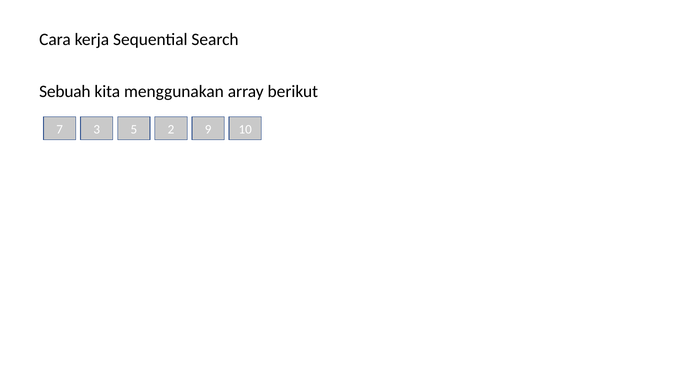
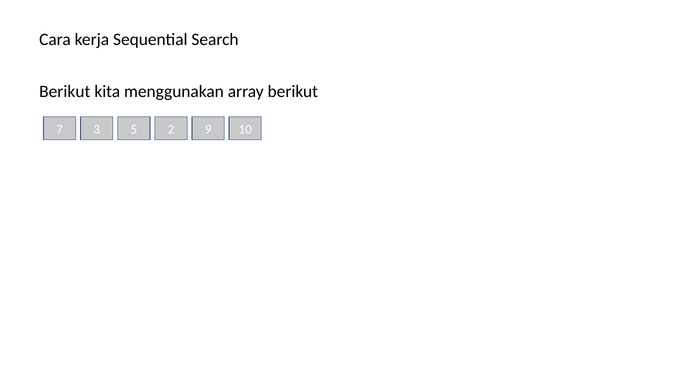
Sebuah: Sebuah -> Berikut (65, 92)
